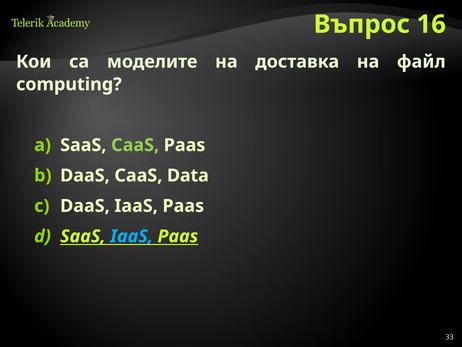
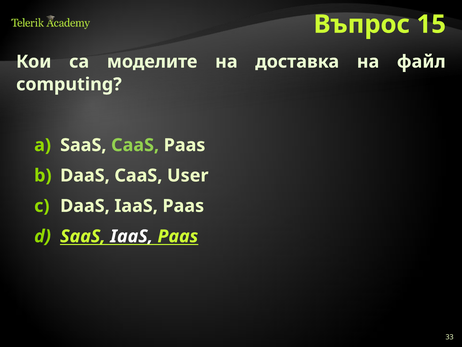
16: 16 -> 15 (431, 24)
Data: Data -> User (188, 175)
IaaS colour: light blue -> white (132, 236)
